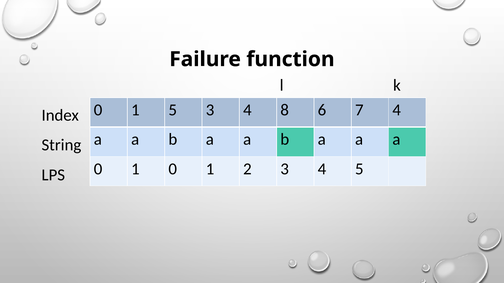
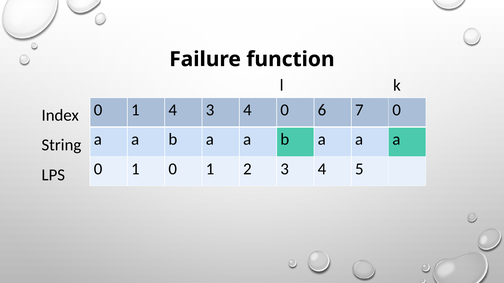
1 5: 5 -> 4 (173, 110)
4 8: 8 -> 0 (285, 110)
7 4: 4 -> 0 (397, 110)
